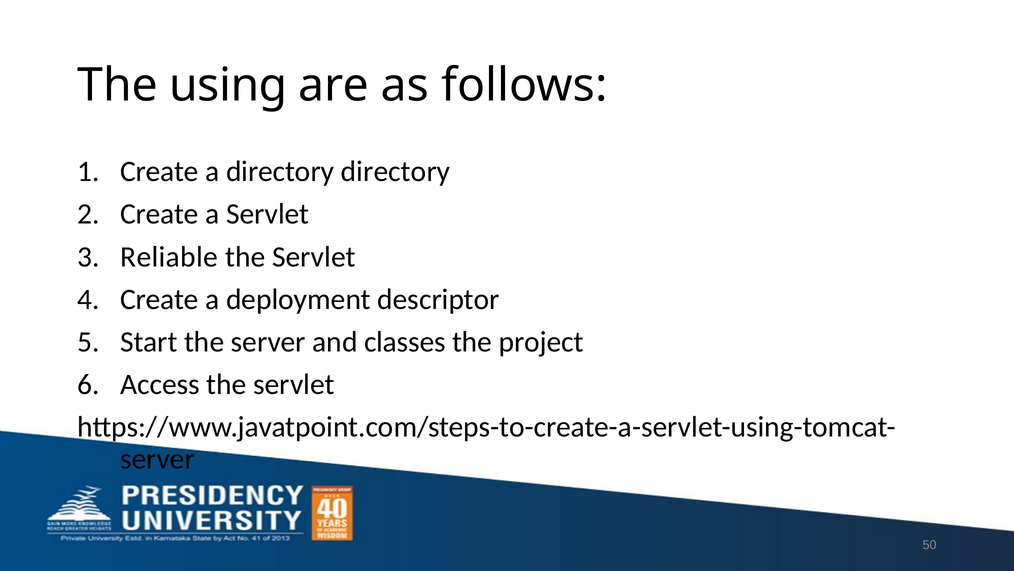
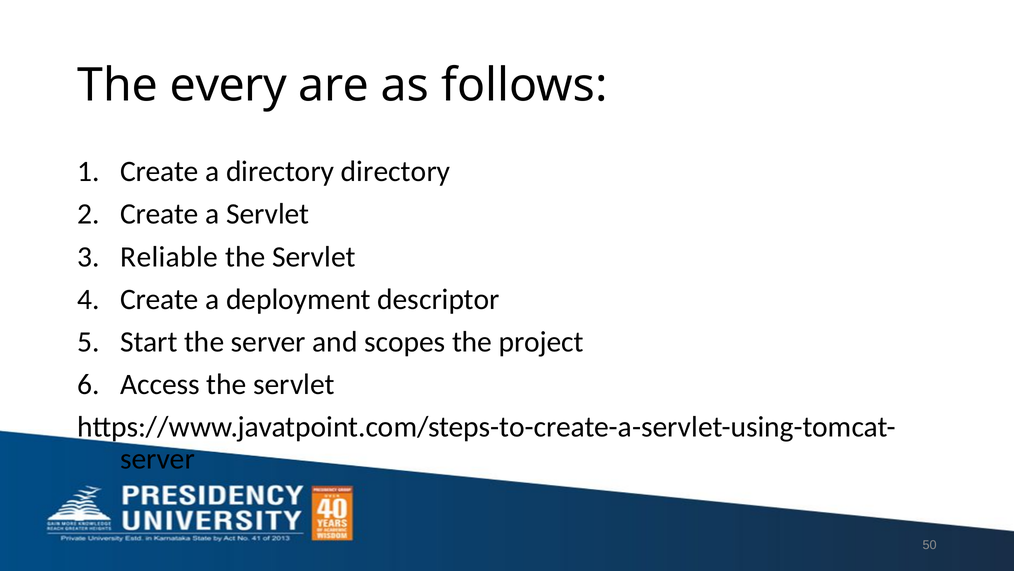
using: using -> every (228, 85)
classes: classes -> scopes (405, 342)
